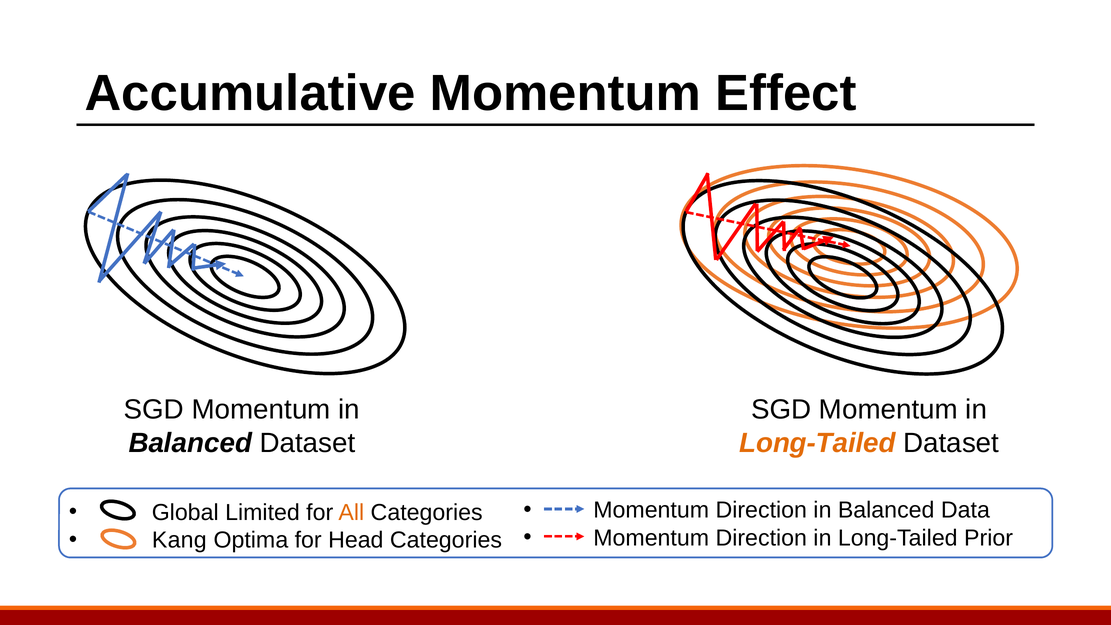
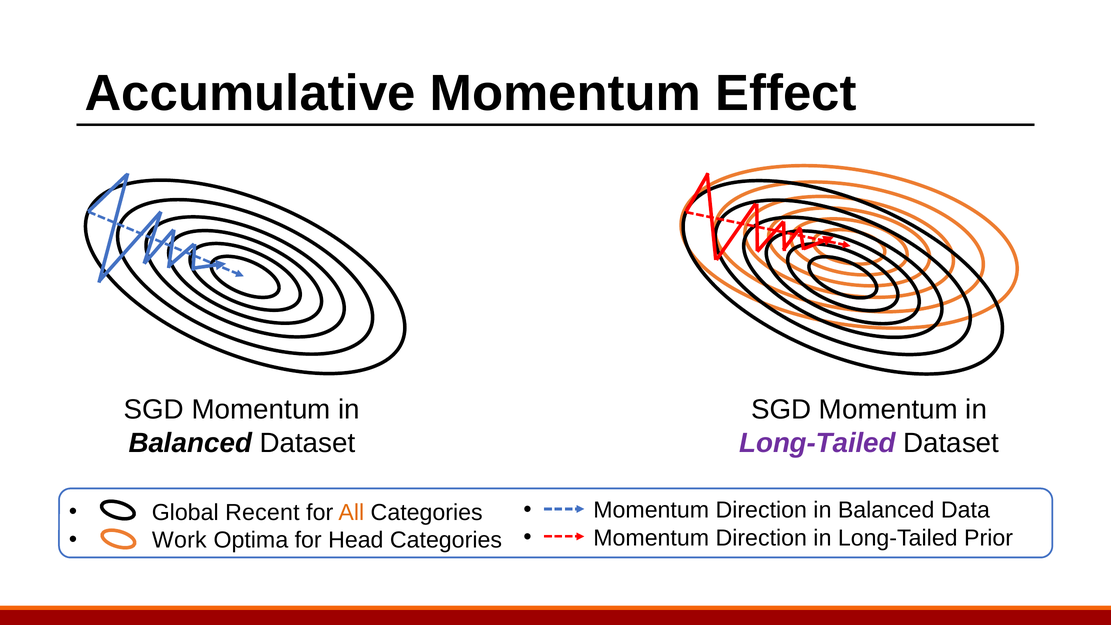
Long-Tailed colour: orange -> purple (818, 443)
Limited: Limited -> Recent (262, 513)
Kang: Kang -> Work (179, 540)
